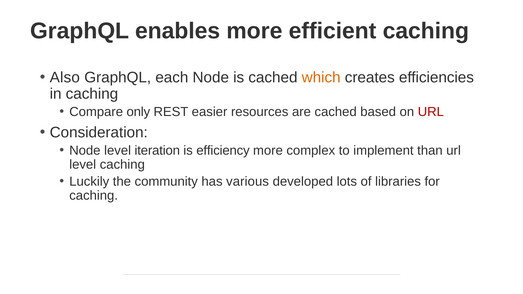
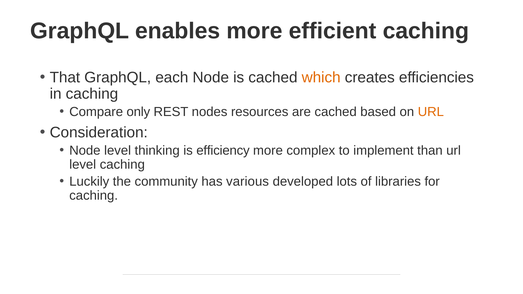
Also: Also -> That (65, 77)
easier: easier -> nodes (210, 112)
URL colour: red -> orange (431, 112)
iteration: iteration -> thinking (157, 151)
